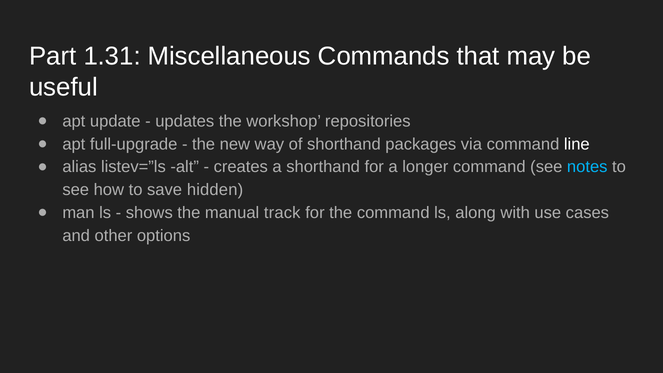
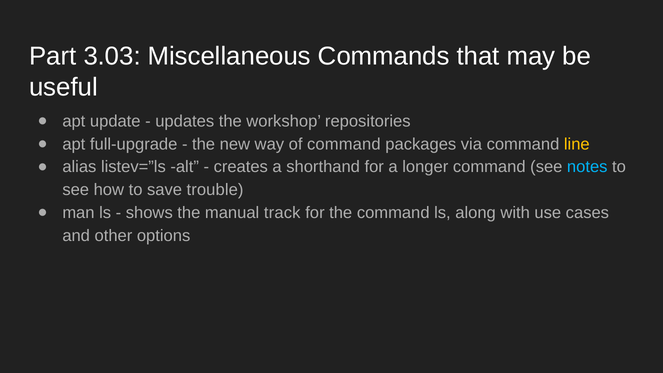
1.31: 1.31 -> 3.03 (112, 56)
of shorthand: shorthand -> command (344, 144)
line colour: white -> yellow (577, 144)
hidden: hidden -> trouble (215, 190)
